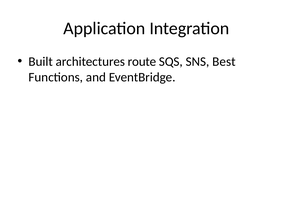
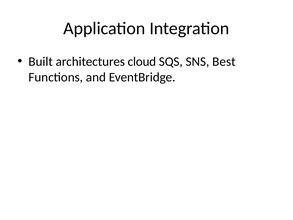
route: route -> cloud (142, 61)
